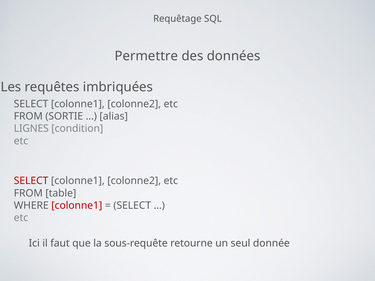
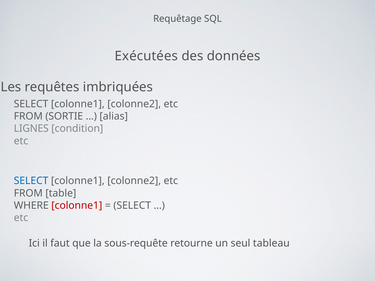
Permettre: Permettre -> Exécutées (146, 56)
SELECT colour: red -> blue (31, 181)
donnée: donnée -> tableau (271, 244)
